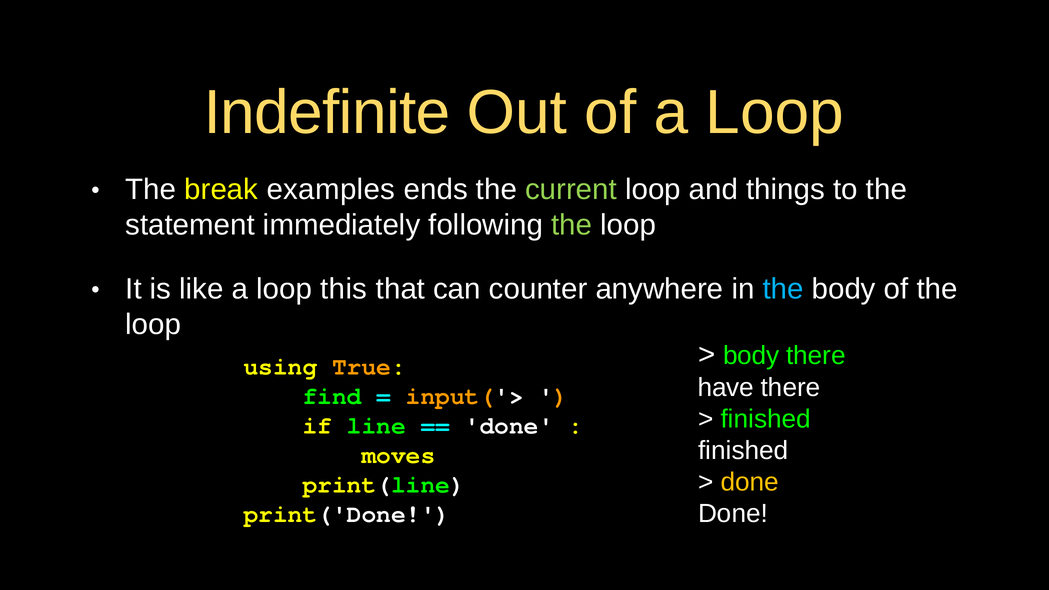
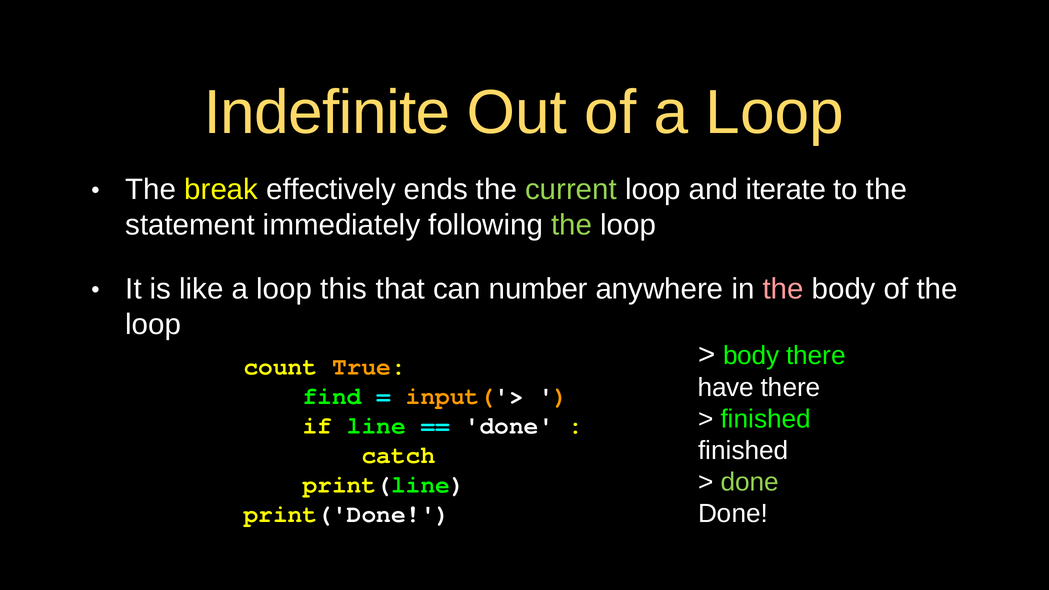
examples: examples -> effectively (331, 190)
things: things -> iterate (786, 190)
counter: counter -> number (538, 289)
the colour: light blue -> pink (783, 289)
using: using -> count (280, 366)
moves: moves -> catch (398, 455)
done colour: yellow -> light green (750, 482)
